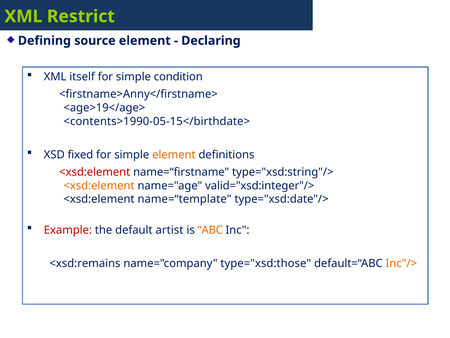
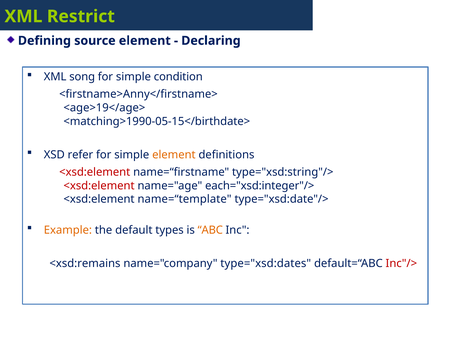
itself: itself -> song (82, 77)
<contents>1990-05-15</birthdate>: <contents>1990-05-15</birthdate> -> <matching>1990-05-15</birthdate> (157, 121)
fixed: fixed -> refer (80, 154)
<xsd:element colour: orange -> red (99, 185)
valid="xsd:integer"/>: valid="xsd:integer"/> -> each="xsd:integer"/> (260, 185)
Example colour: red -> orange (68, 230)
artist: artist -> types (170, 230)
type="xsd:those: type="xsd:those -> type="xsd:dates (266, 263)
Inc"/> colour: orange -> red (401, 263)
